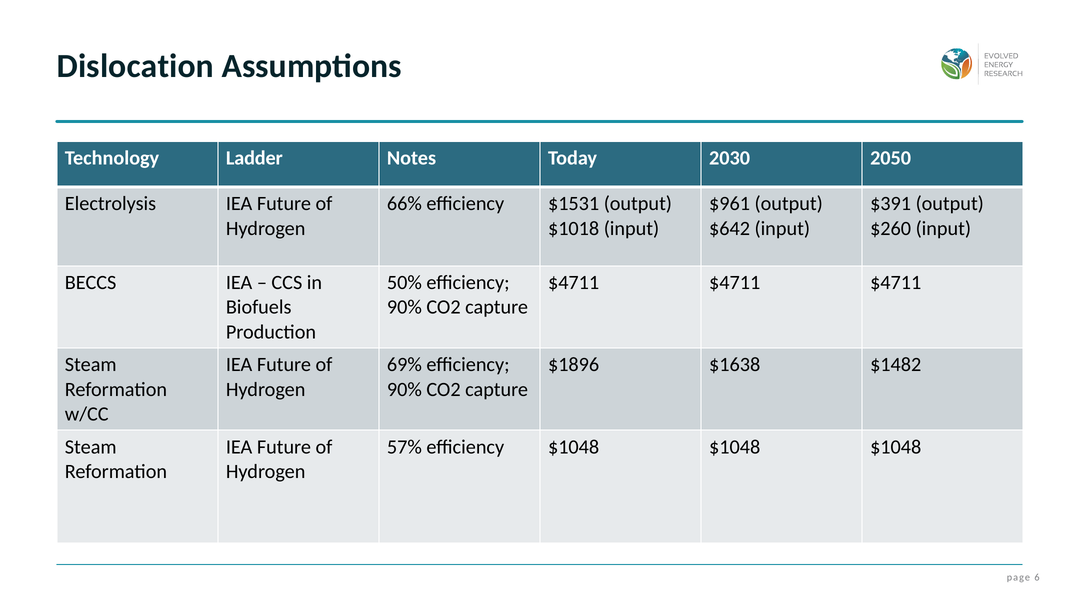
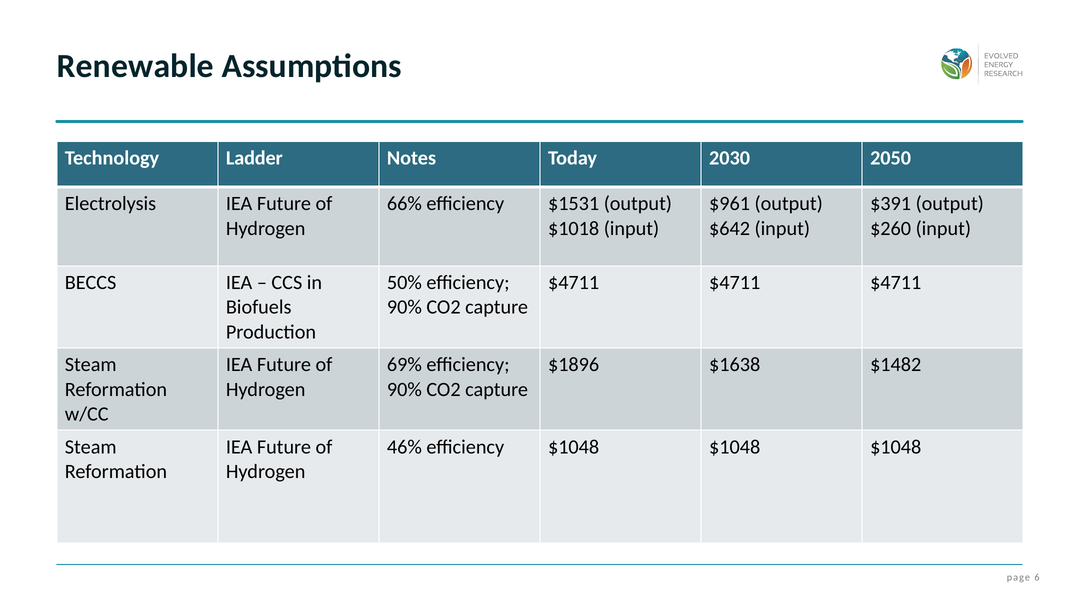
Dislocation: Dislocation -> Renewable (135, 66)
57%: 57% -> 46% (404, 447)
